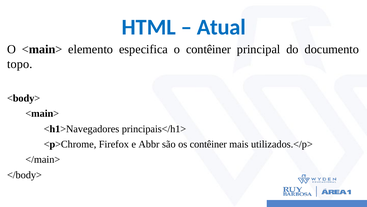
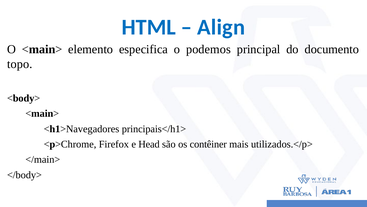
Atual: Atual -> Align (221, 27)
o contêiner: contêiner -> podemos (208, 49)
Abbr: Abbr -> Head (149, 144)
